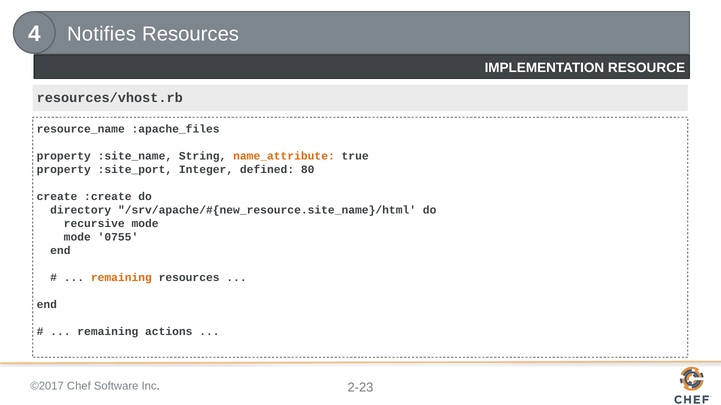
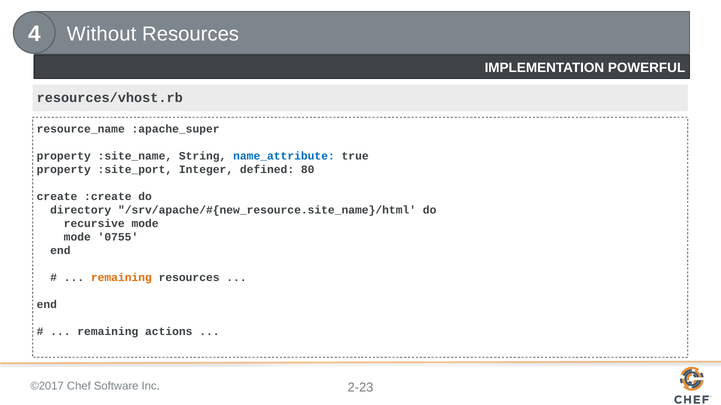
Notifies: Notifies -> Without (102, 34)
RESOURCE: RESOURCE -> POWERFUL (647, 68)
:apache_files: :apache_files -> :apache_super (176, 129)
name_attribute colour: orange -> blue (284, 156)
